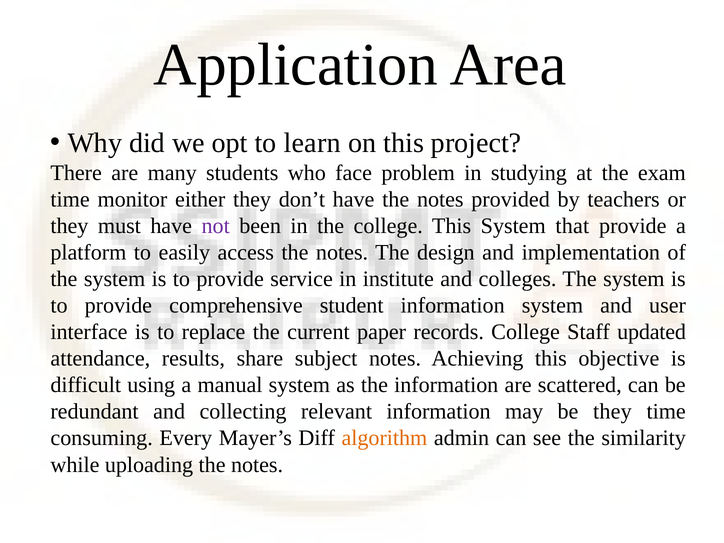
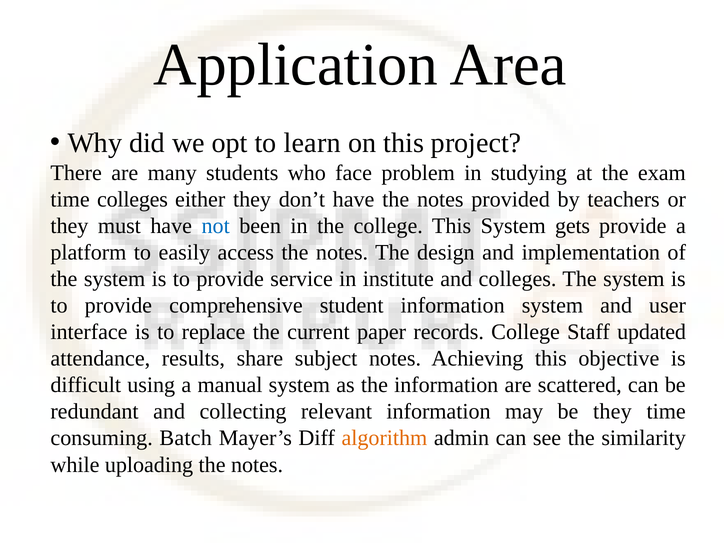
time monitor: monitor -> colleges (132, 199)
not colour: purple -> blue (216, 226)
that: that -> gets (573, 226)
Every: Every -> Batch (186, 438)
